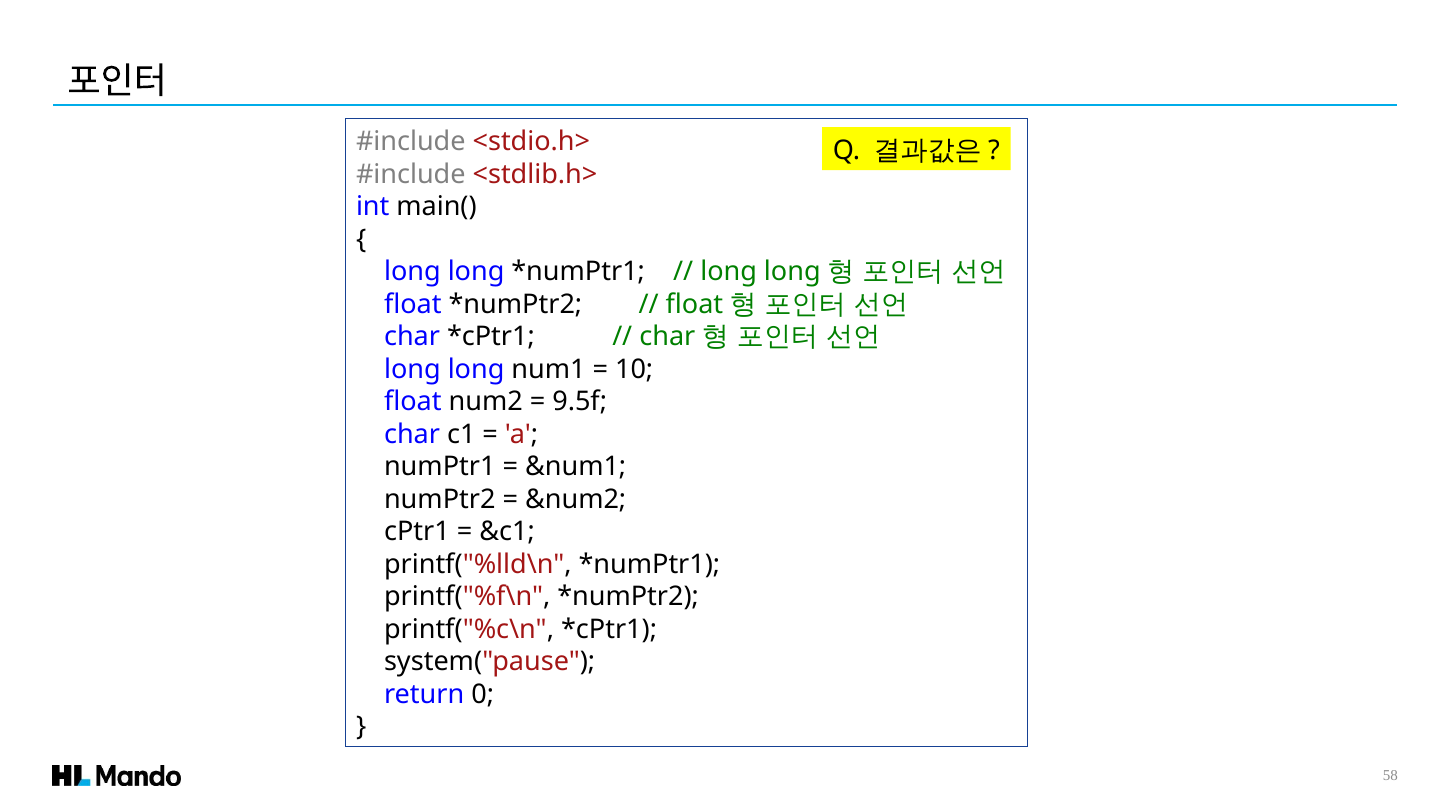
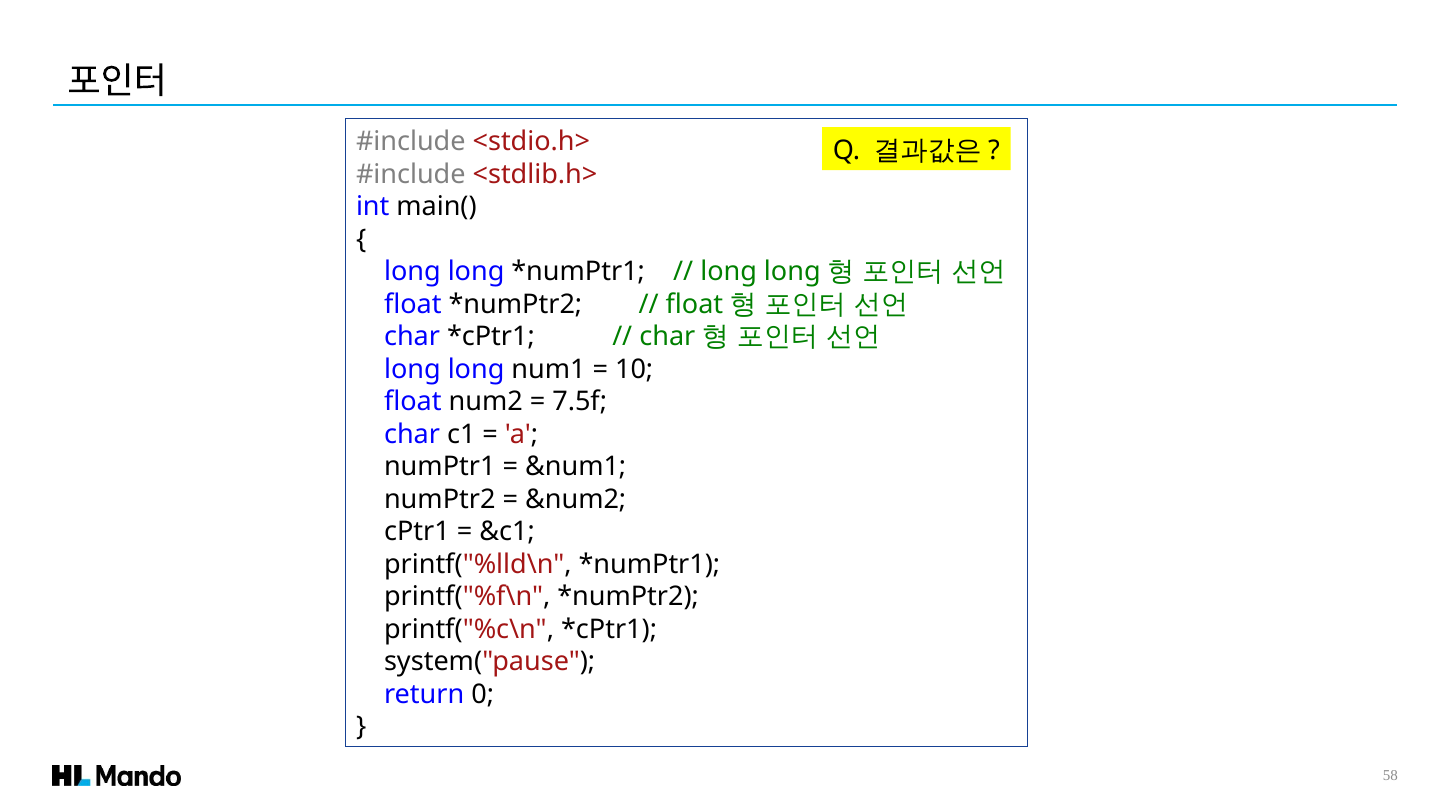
9.5f: 9.5f -> 7.5f (580, 402)
